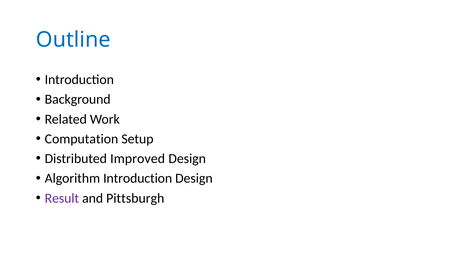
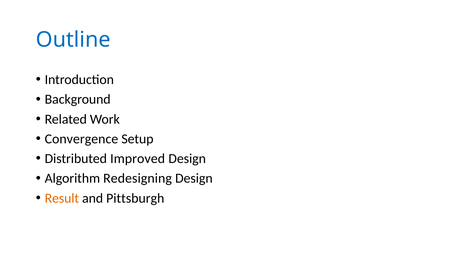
Computation: Computation -> Convergence (81, 139)
Algorithm Introduction: Introduction -> Redesigning (138, 178)
Result colour: purple -> orange (62, 198)
